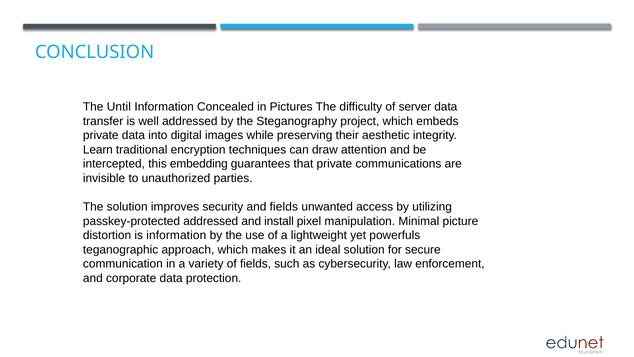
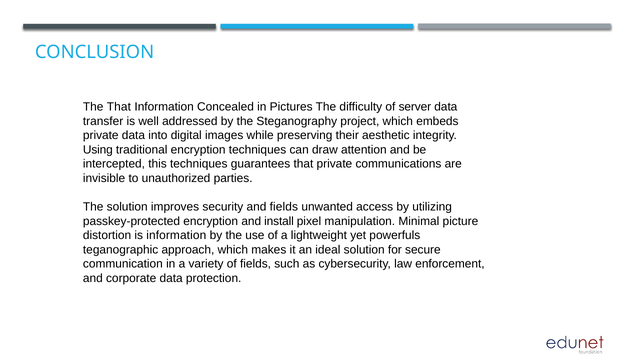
The Until: Until -> That (119, 107)
Learn: Learn -> Using (98, 150)
this embedding: embedding -> techniques (199, 164)
passkey-protected addressed: addressed -> encryption (211, 221)
